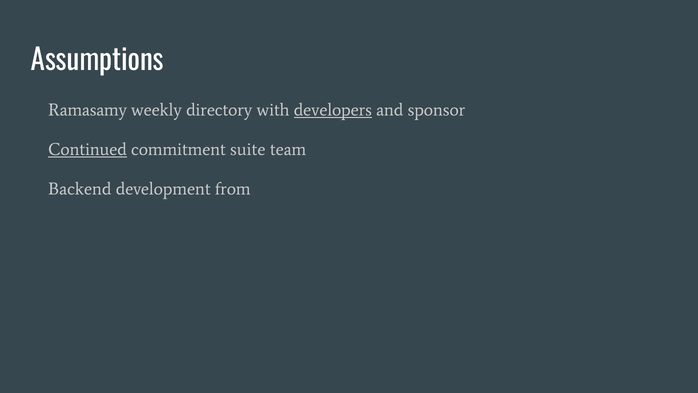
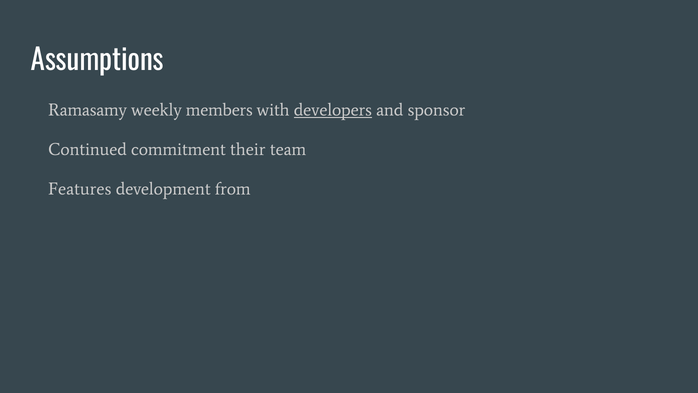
directory: directory -> members (219, 110)
Continued underline: present -> none (88, 149)
suite: suite -> their (248, 149)
Backend: Backend -> Features (80, 189)
